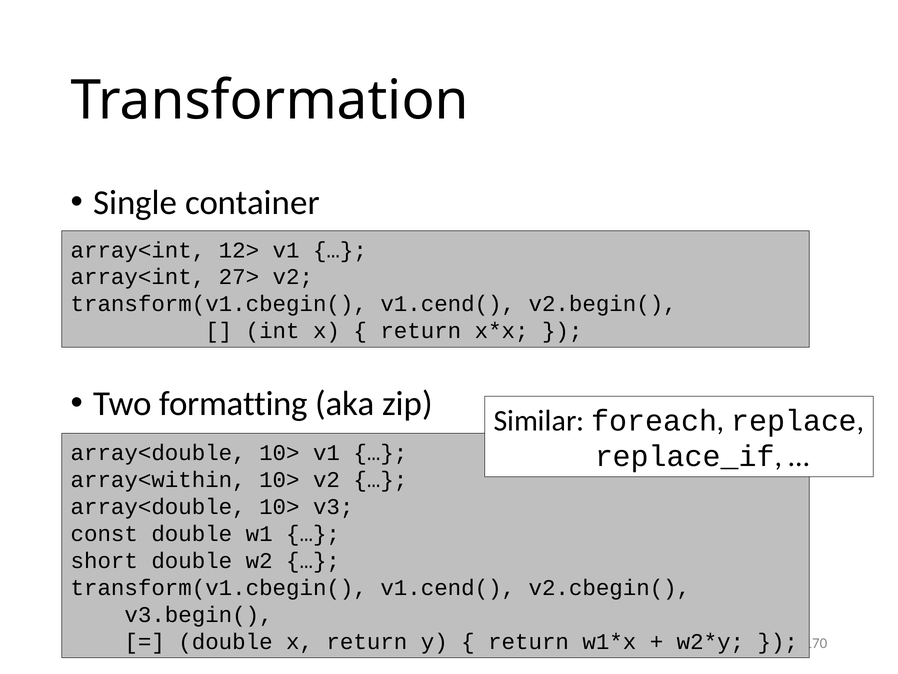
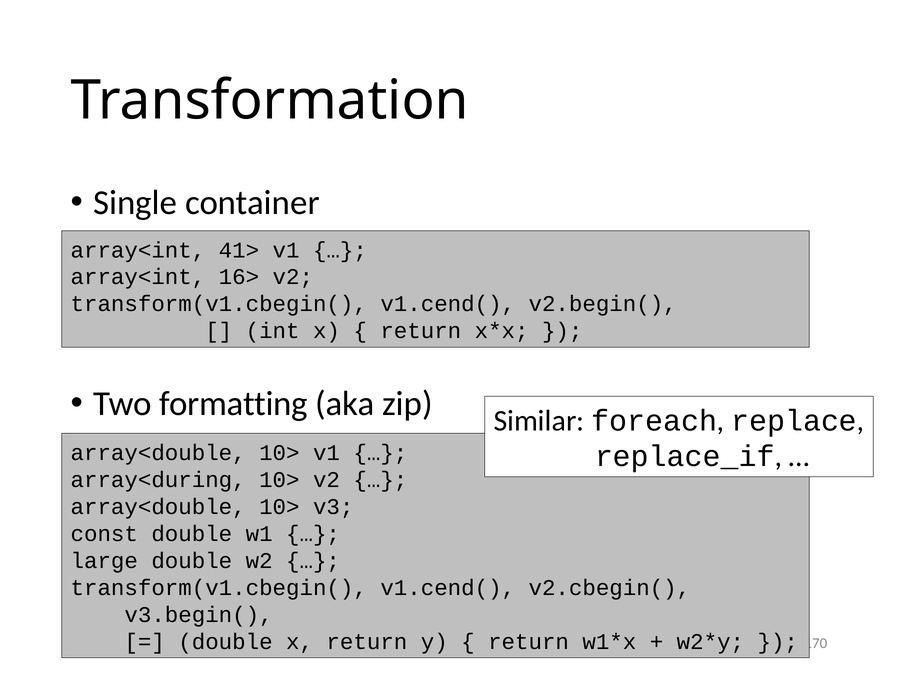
12>: 12> -> 41> (239, 250)
27>: 27> -> 16> (239, 277)
array<within: array<within -> array<during (158, 480)
short: short -> large (104, 560)
